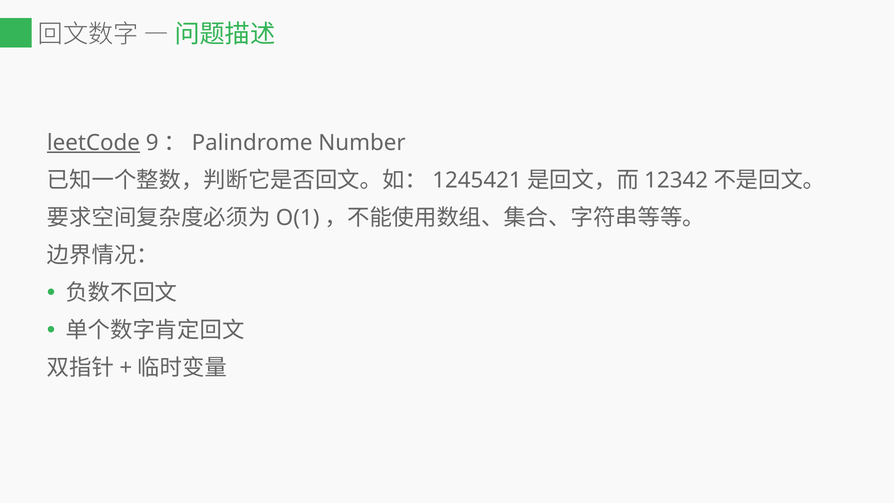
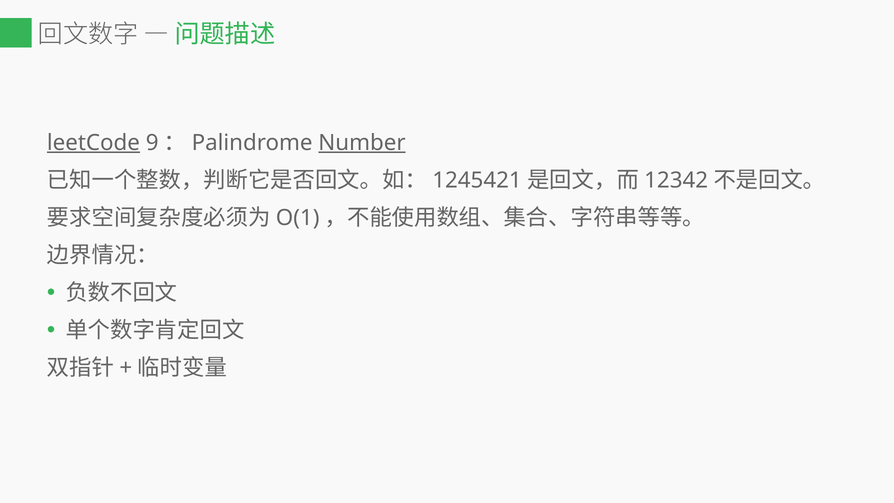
Number underline: none -> present (362, 143)
